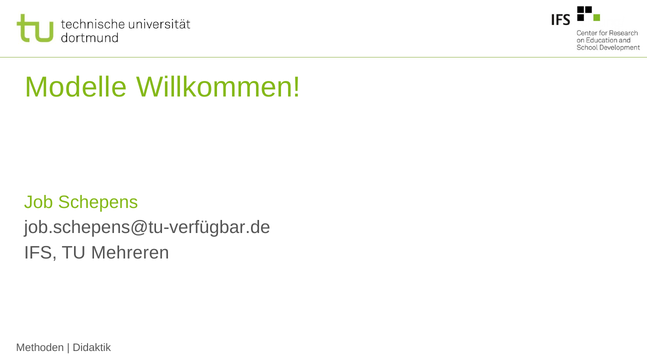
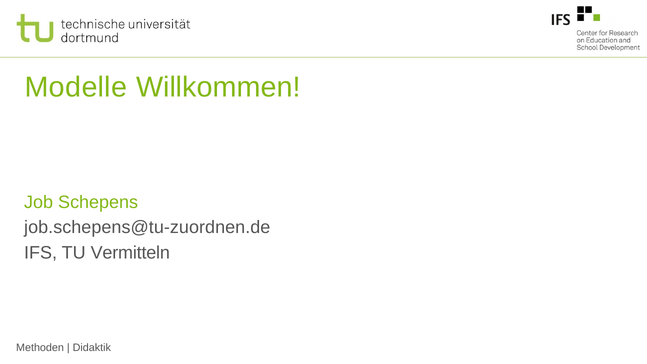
job.schepens@tu-verfügbar.de: job.schepens@tu-verfügbar.de -> job.schepens@tu-zuordnen.de (147, 227)
Mehreren: Mehreren -> Vermitteln (130, 253)
